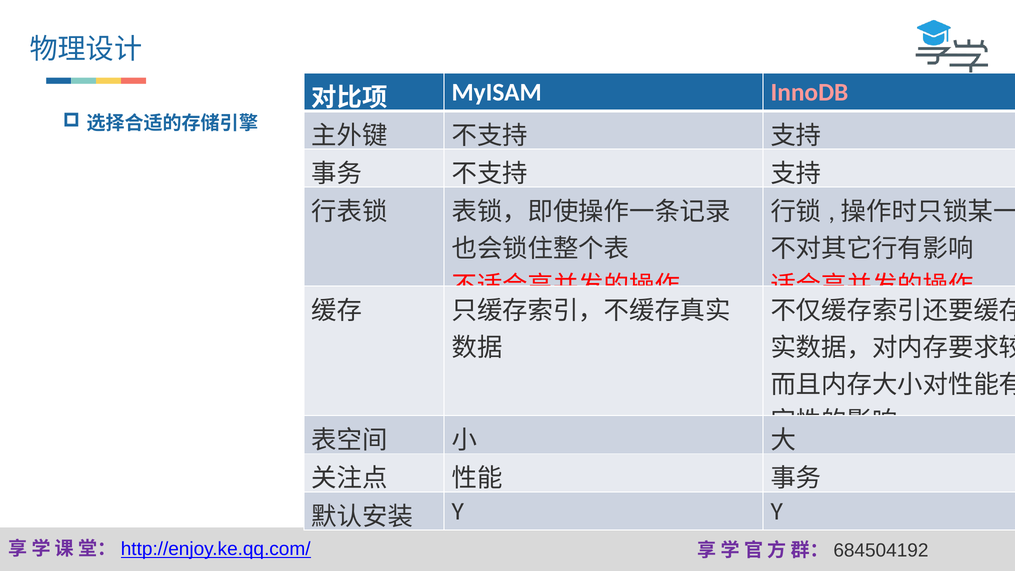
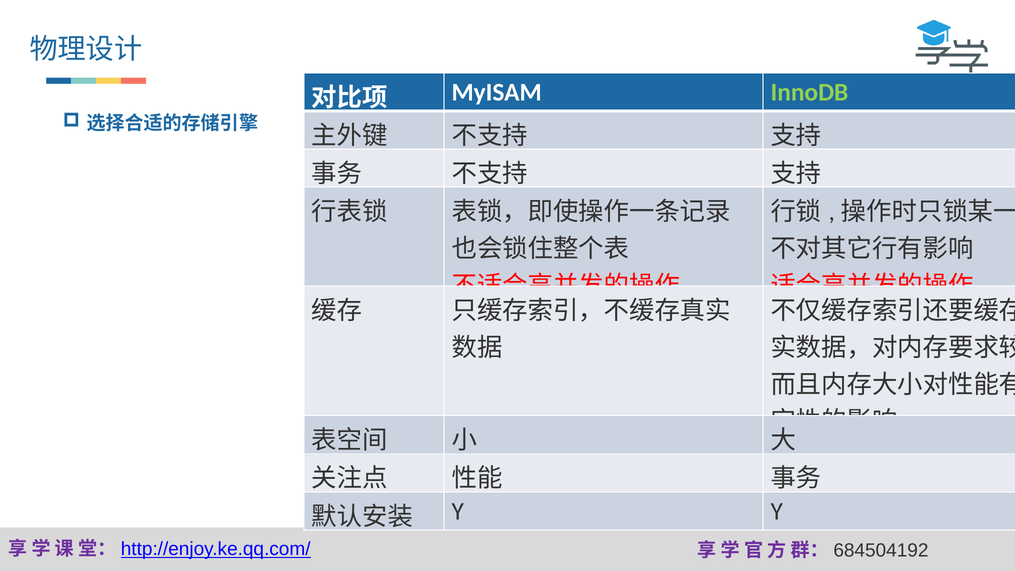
InnoDB colour: pink -> light green (809, 92)
